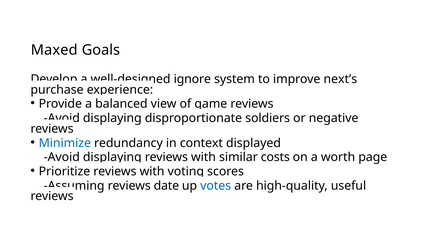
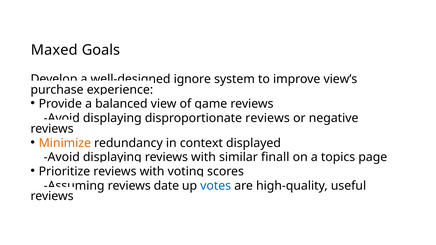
next’s: next’s -> view’s (340, 79)
disproportionate soldiers: soldiers -> reviews (268, 118)
Minimize colour: blue -> orange (65, 143)
costs: costs -> finall (275, 157)
worth: worth -> topics (338, 157)
